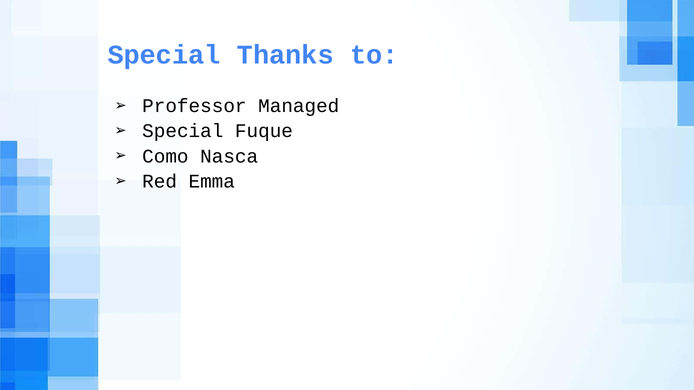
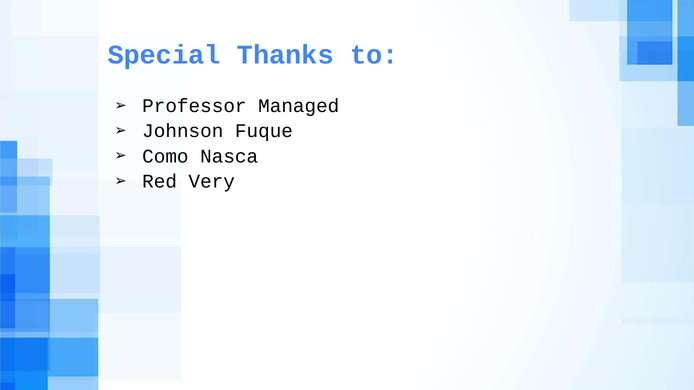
Special: Special -> Johnson (183, 131)
Emma: Emma -> Very (212, 181)
